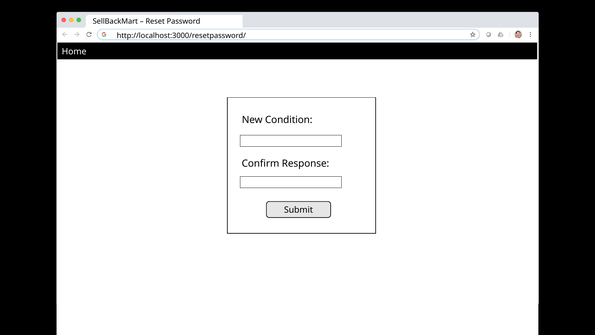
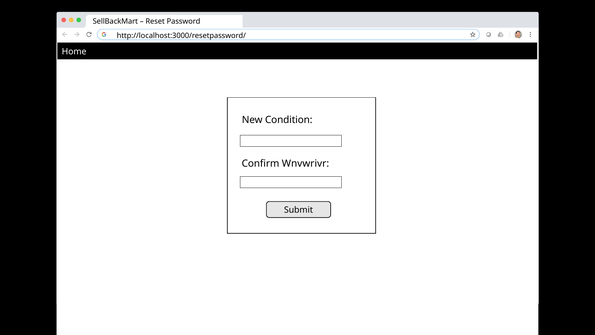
Response: Response -> Wnvwrivr (305, 164)
